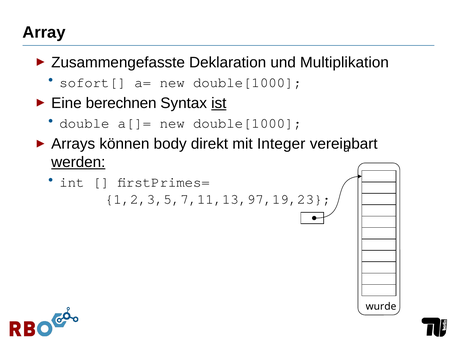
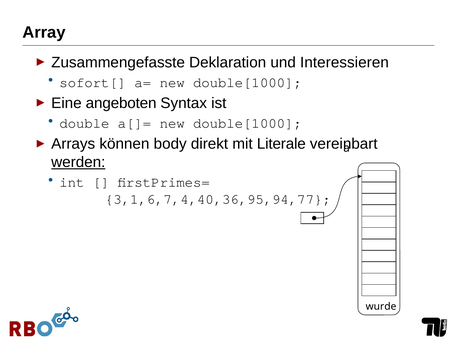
Multiplikation: Multiplikation -> Interessieren (344, 63)
berechnen: berechnen -> angeboten (121, 103)
ist underline: present -> none (219, 103)
Integer: Integer -> Literale (281, 144)
1,2,3,5,7,11,13,97,19,23: 1,2,3,5,7,11,13,97,19,23 -> 3,1,6,7,4,40,36,95,94,77 (218, 200)
